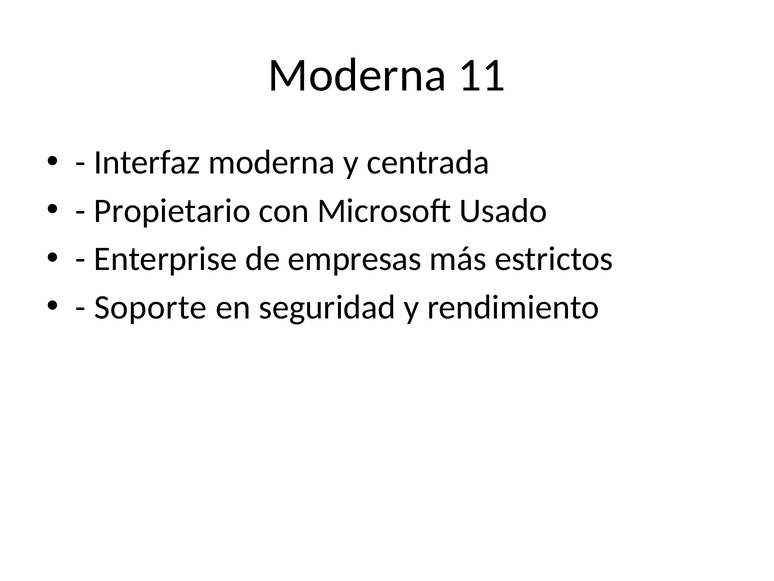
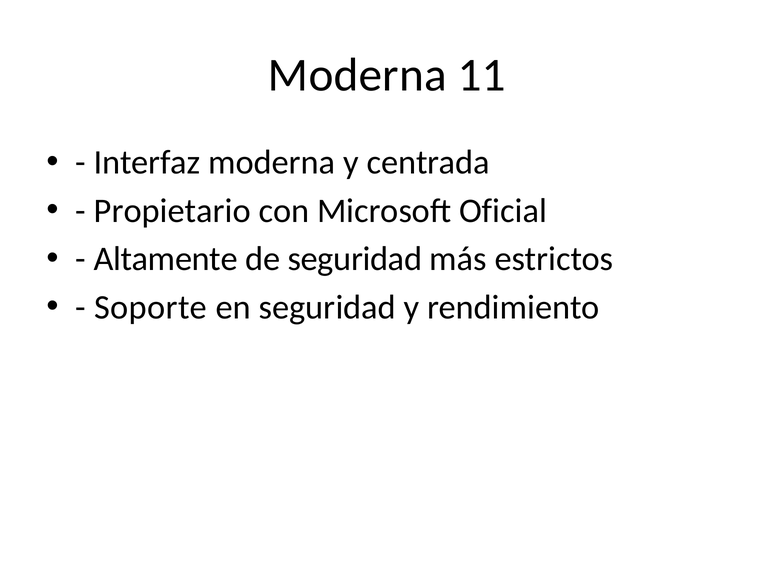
Usado: Usado -> Oficial (503, 211)
Enterprise: Enterprise -> Altamente (166, 259)
de empresas: empresas -> seguridad (355, 259)
